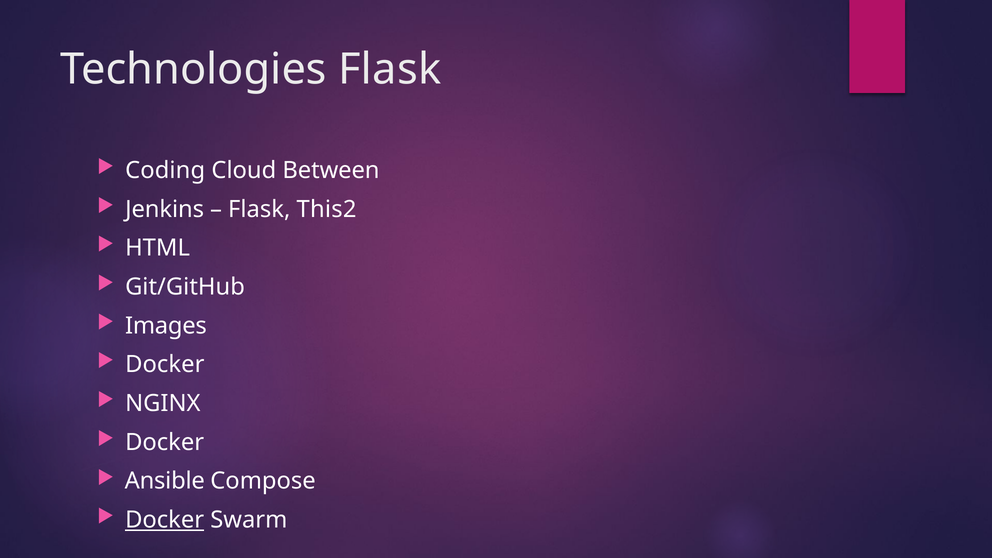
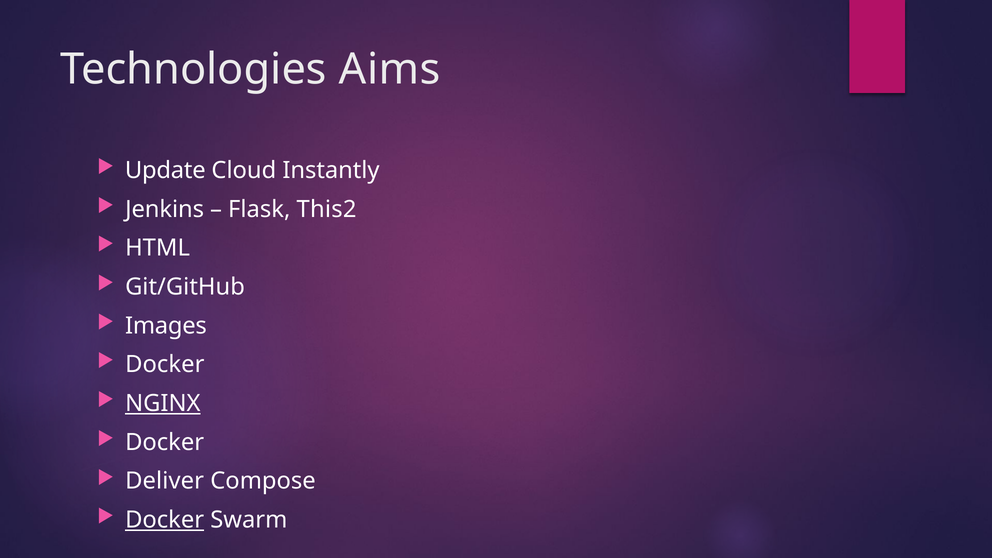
Technologies Flask: Flask -> Aims (390, 70)
Coding: Coding -> Update (165, 170)
Between: Between -> Instantly (331, 170)
NGINX underline: none -> present (163, 403)
Ansible: Ansible -> Deliver (165, 481)
